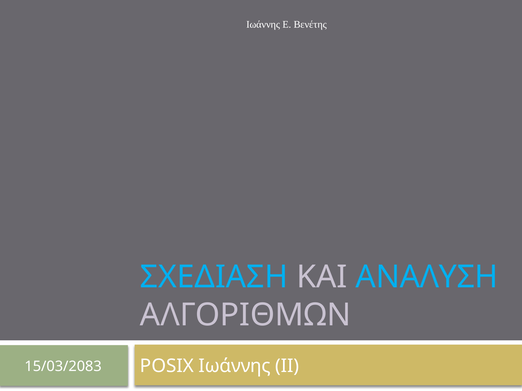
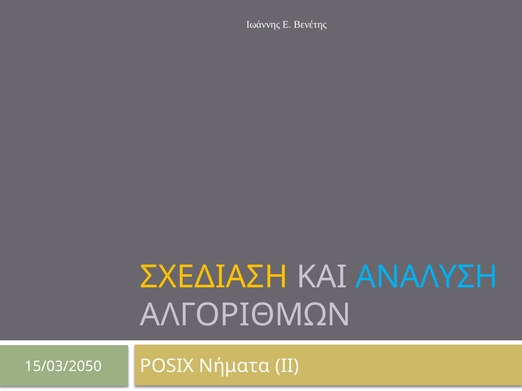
ΣΧΕΔΙΑΣΗ colour: light blue -> yellow (214, 277)
POSIX Ιωάννης: Ιωάννης -> Νήματα (234, 366)
15/03/2083: 15/03/2083 -> 15/03/2050 (63, 367)
